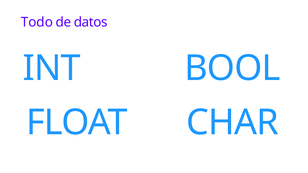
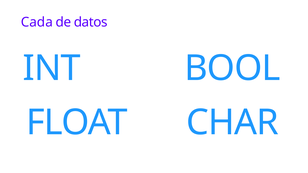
Todo: Todo -> Cada (37, 22)
